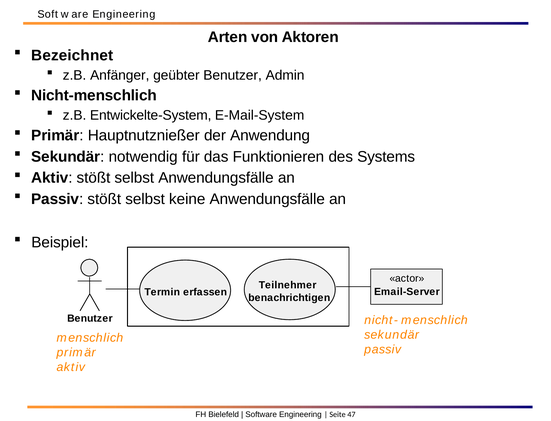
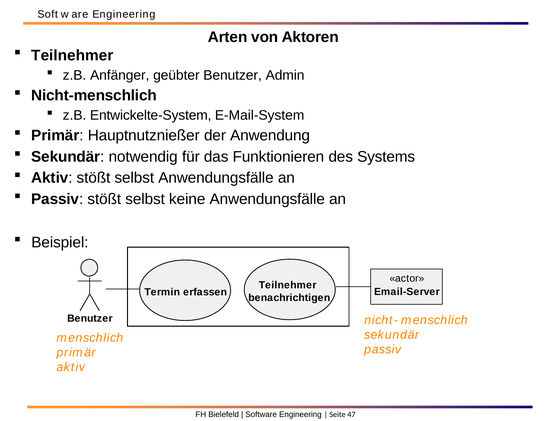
Bezeichnet: Bezeichnet -> Teilnehmer (72, 55)
